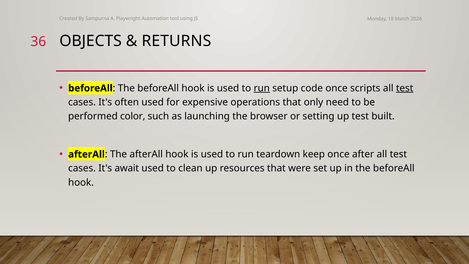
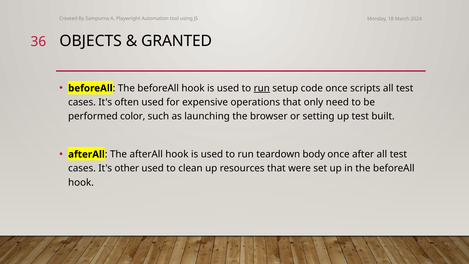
RETURNS: RETURNS -> GRANTED (177, 41)
test underline: present -> none (405, 88)
keep: keep -> body (314, 154)
await: await -> other (127, 168)
